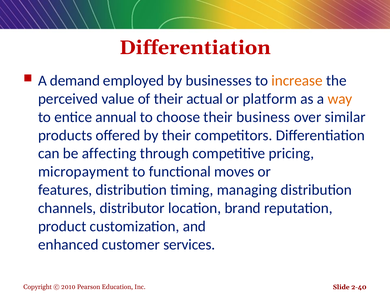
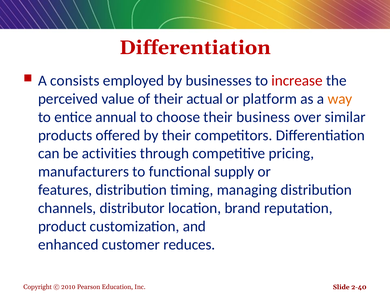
demand: demand -> consists (75, 80)
increase colour: orange -> red (297, 80)
affecting: affecting -> activities (109, 153)
micropayment: micropayment -> manufacturers (84, 171)
moves: moves -> supply (234, 171)
services: services -> reduces (189, 244)
